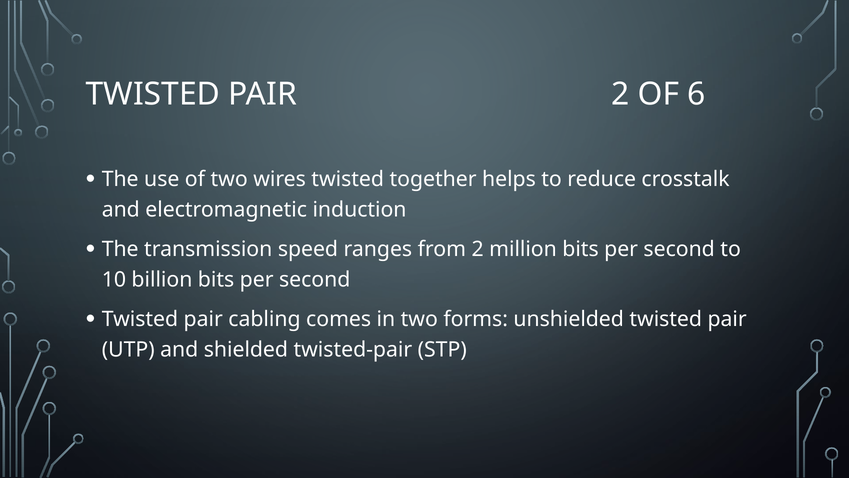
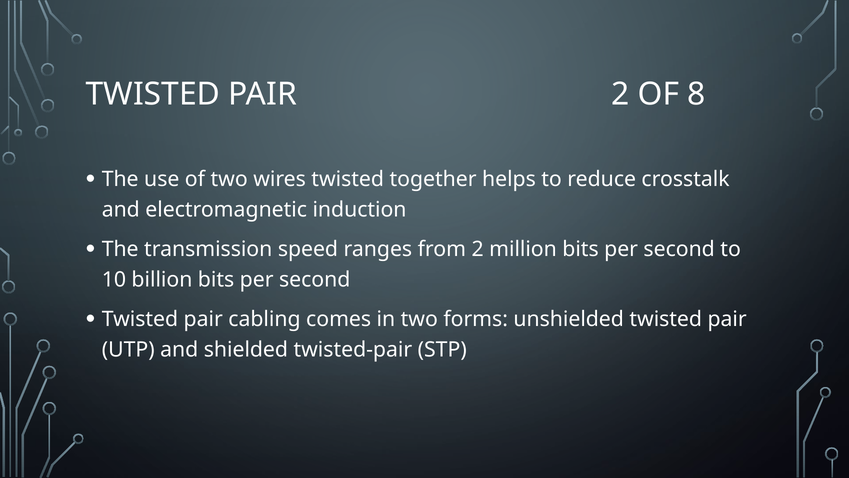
6: 6 -> 8 (697, 94)
